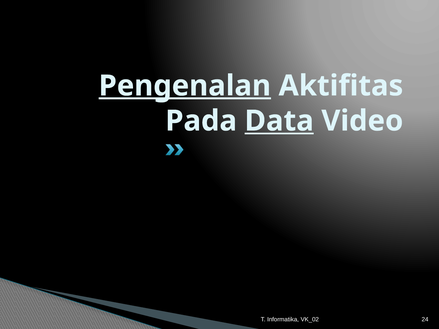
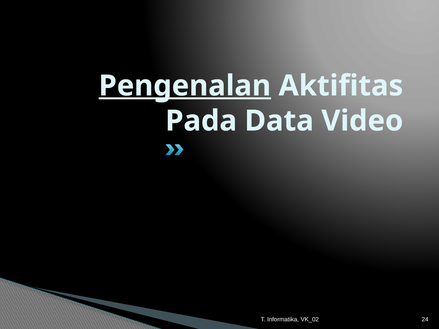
Data underline: present -> none (279, 121)
